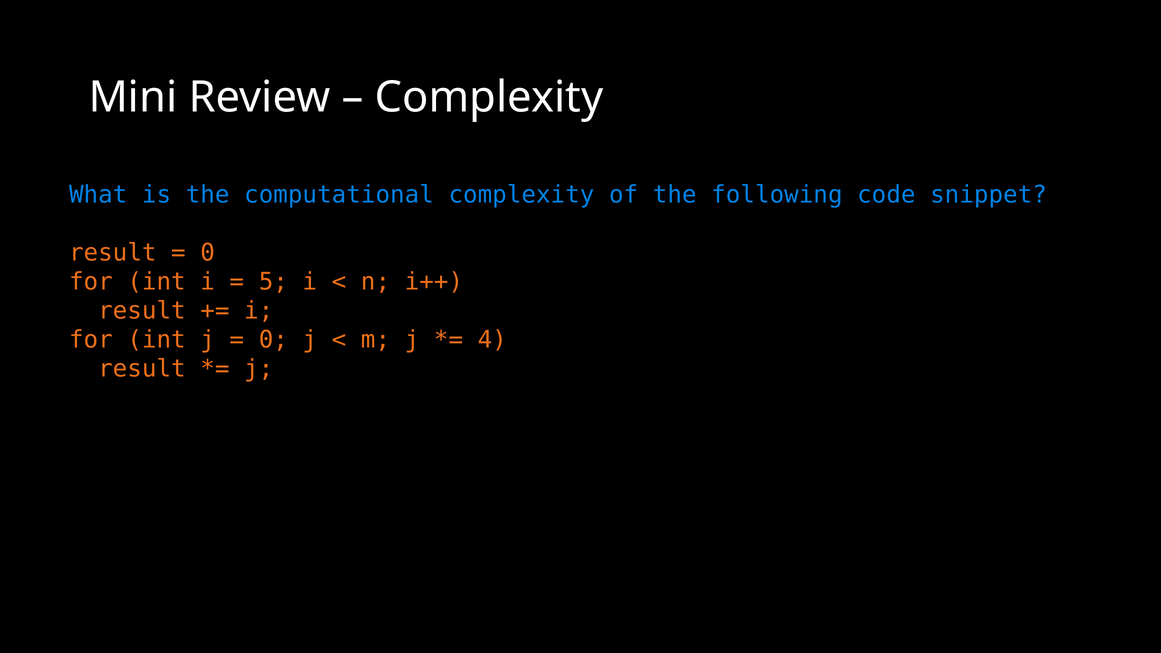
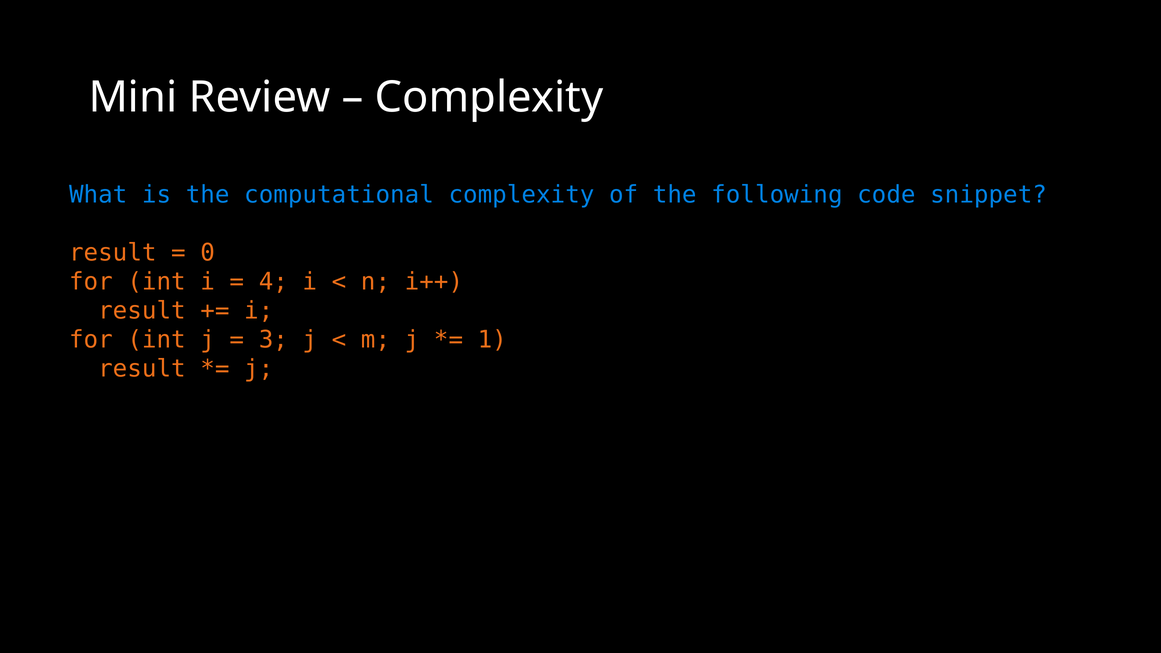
5: 5 -> 4 (273, 282)
0: 0 -> 3 (273, 340)
4: 4 -> 1 (492, 340)
